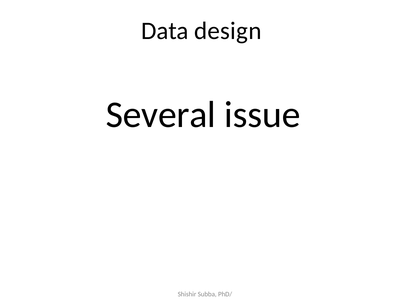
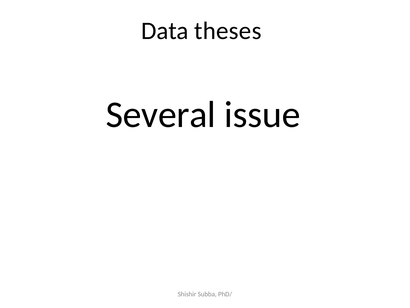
design: design -> theses (228, 31)
